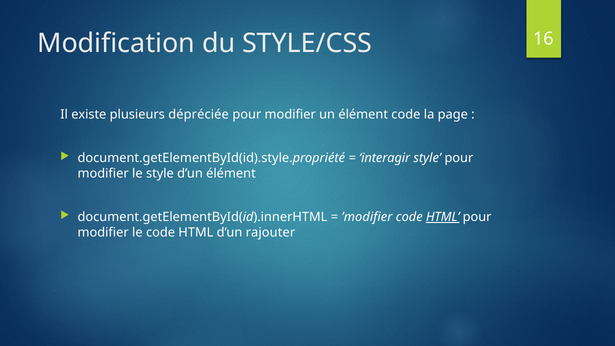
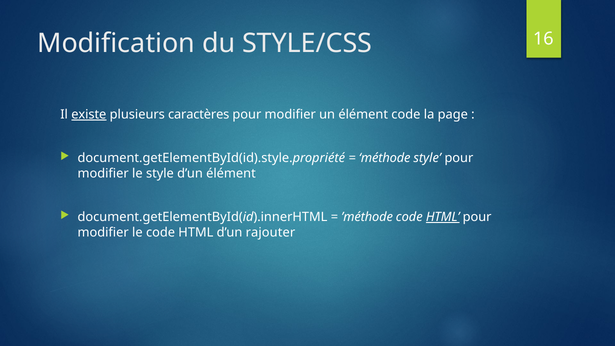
existe underline: none -> present (89, 114)
dépréciée: dépréciée -> caractères (199, 114)
interagir: interagir -> méthode (385, 158)
’modifier: ’modifier -> ’méthode (367, 217)
